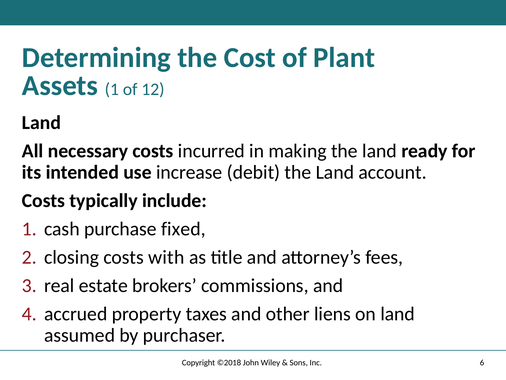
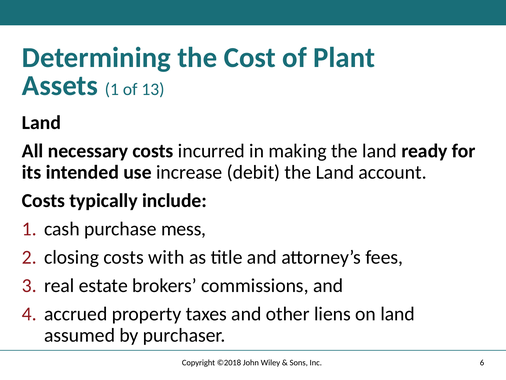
12: 12 -> 13 (153, 89)
fixed: fixed -> mess (184, 229)
